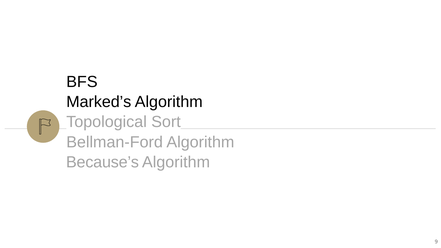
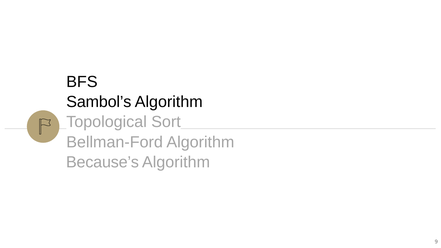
Marked’s: Marked’s -> Sambol’s (99, 102)
